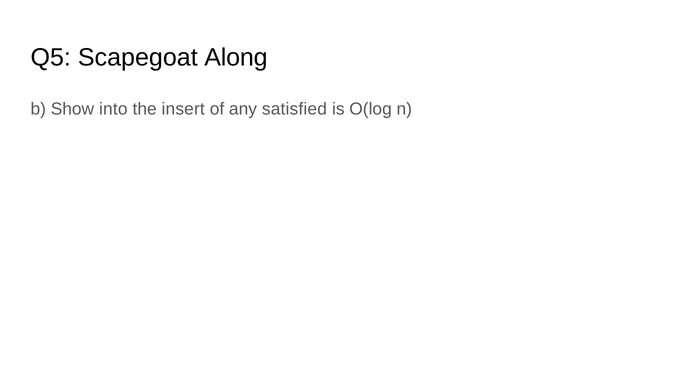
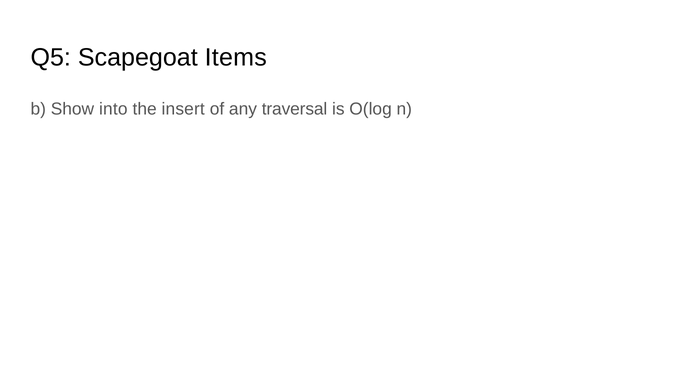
Along: Along -> Items (236, 57)
satisfied: satisfied -> traversal (295, 109)
